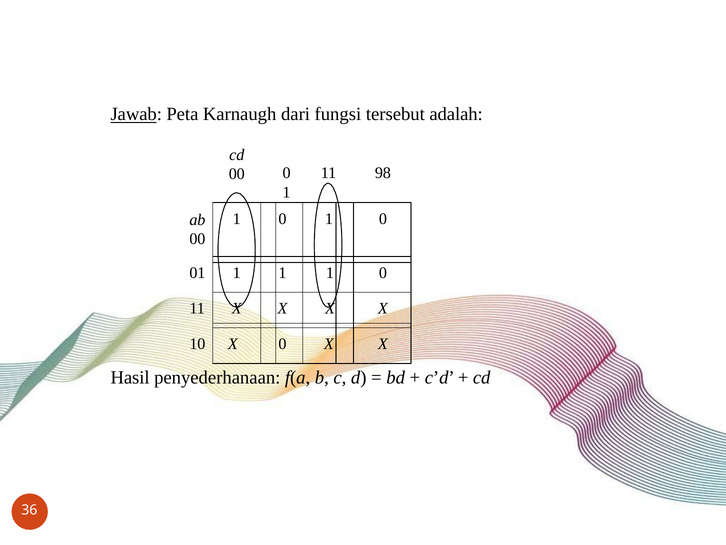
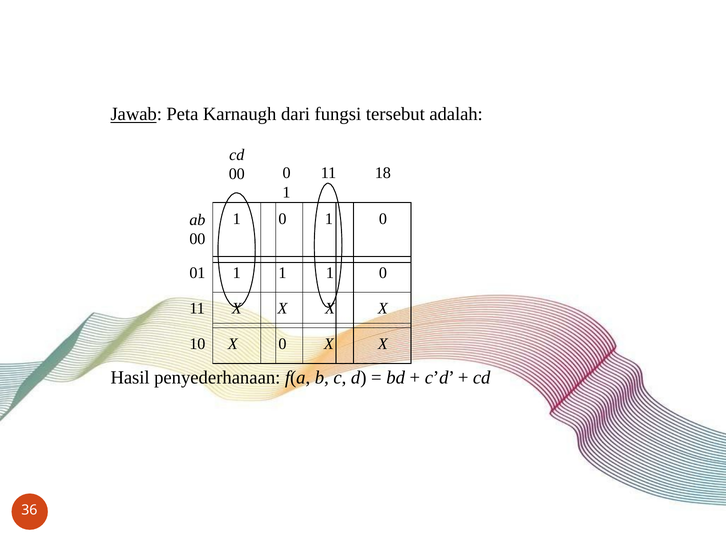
98: 98 -> 18 (383, 173)
